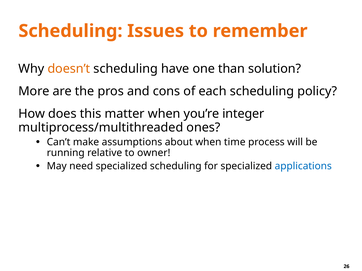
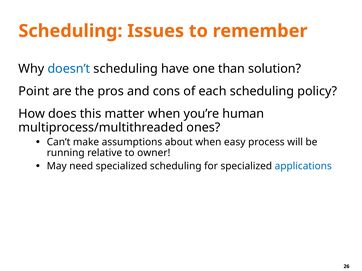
doesn’t colour: orange -> blue (69, 69)
More: More -> Point (34, 91)
integer: integer -> human (243, 114)
time: time -> easy (235, 142)
